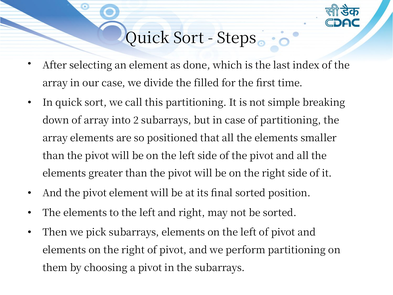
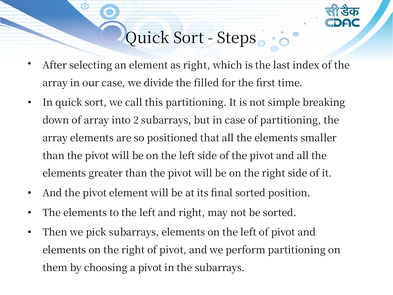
as done: done -> right (197, 65)
